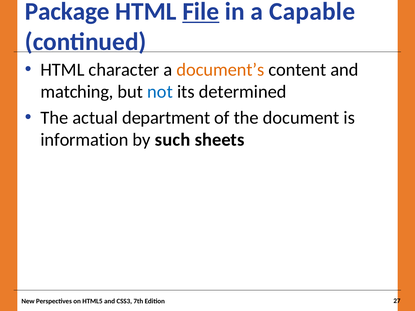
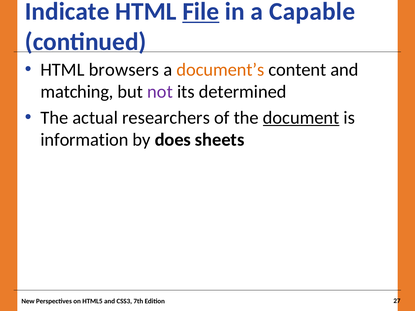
Package: Package -> Indicate (67, 11)
character: character -> browsers (124, 70)
not colour: blue -> purple (160, 92)
department: department -> researchers (166, 118)
document underline: none -> present (301, 118)
such: such -> does (173, 140)
